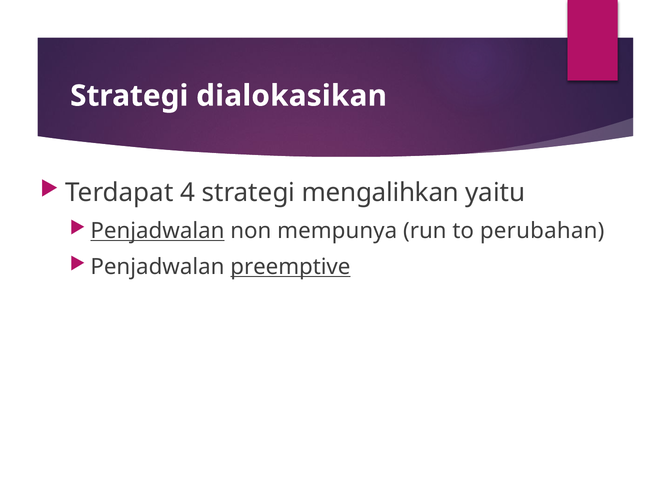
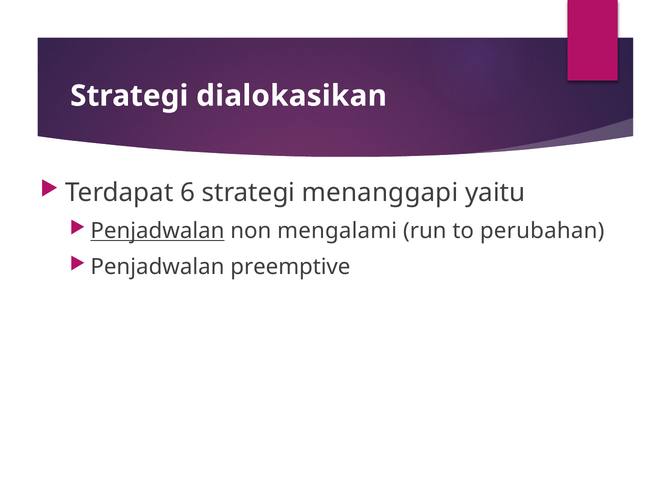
4: 4 -> 6 (188, 193)
mengalihkan: mengalihkan -> menanggapi (380, 193)
mempunya: mempunya -> mengalami (337, 231)
preemptive underline: present -> none (290, 267)
